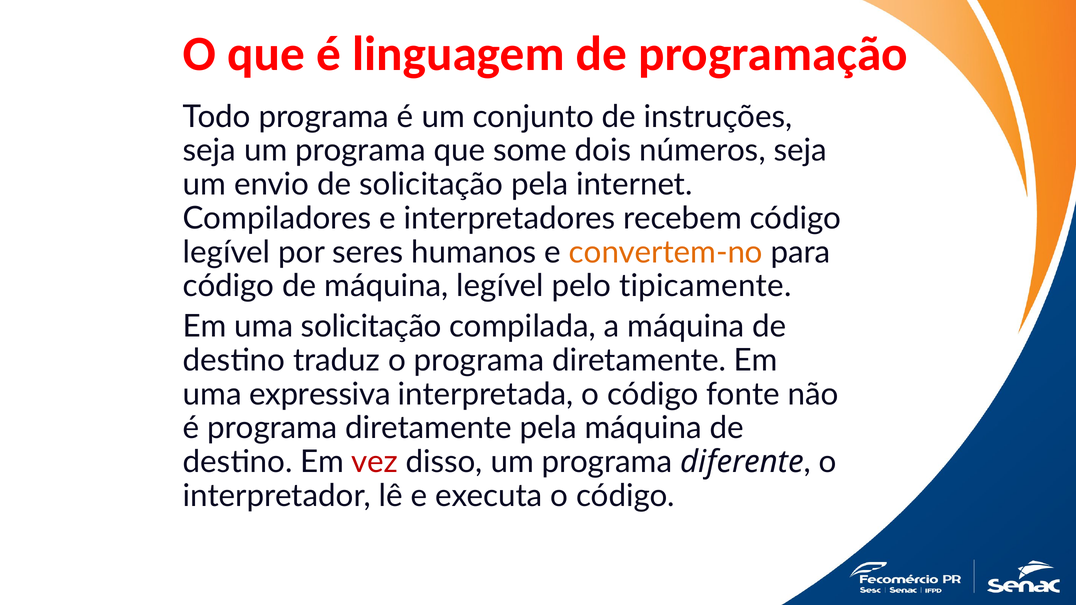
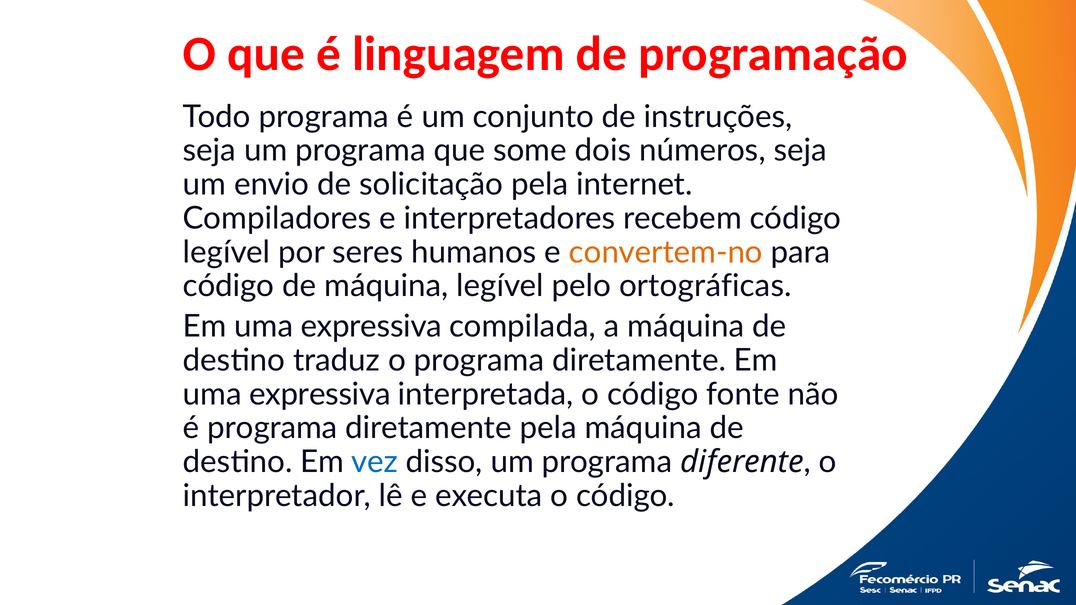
tipicamente: tipicamente -> ortográficas (705, 286)
solicitação: solicitação -> expressiva (371, 327)
vez colour: red -> blue (374, 462)
